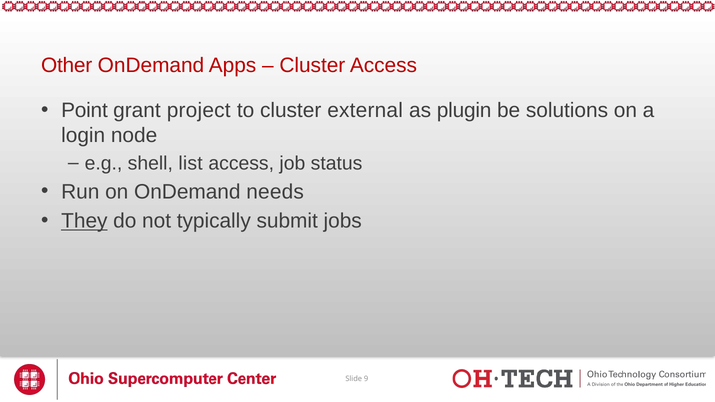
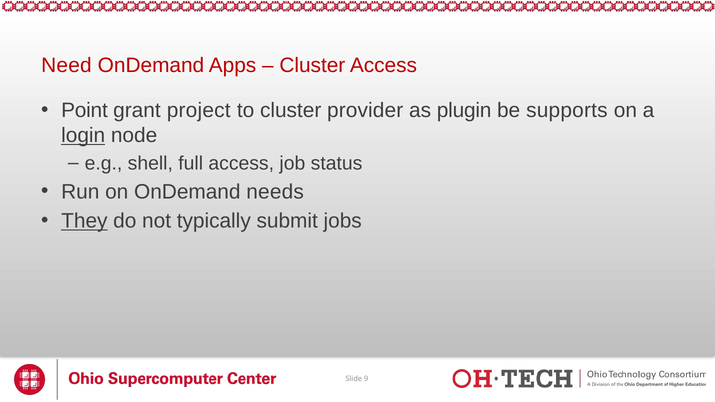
Other: Other -> Need (66, 65)
external: external -> provider (365, 110)
solutions: solutions -> supports (567, 110)
login underline: none -> present (83, 136)
list: list -> full (191, 163)
